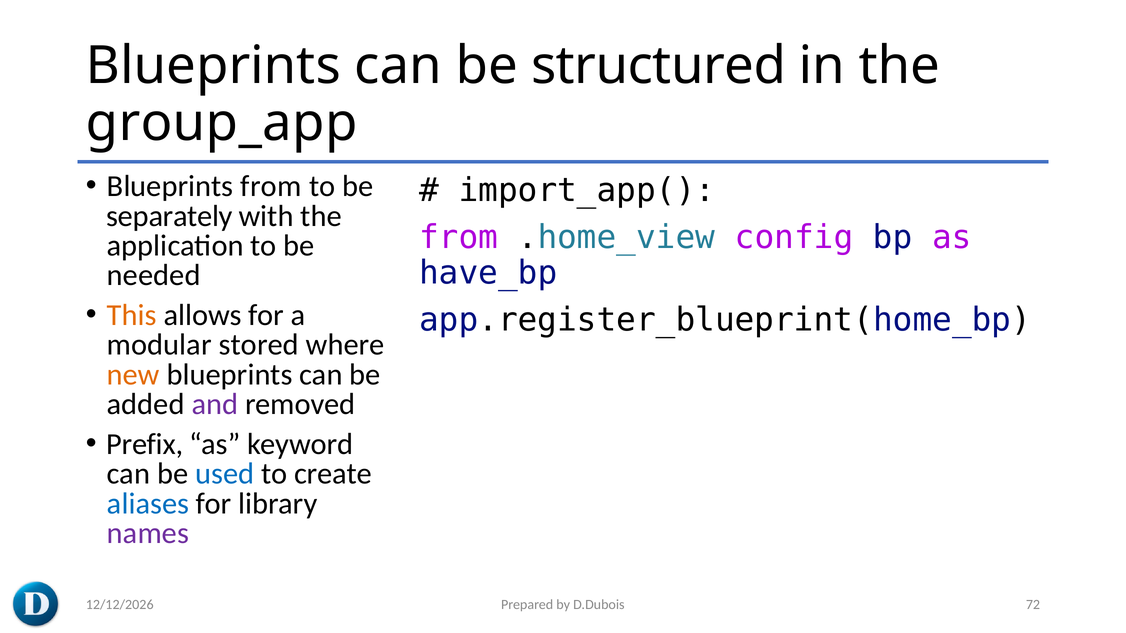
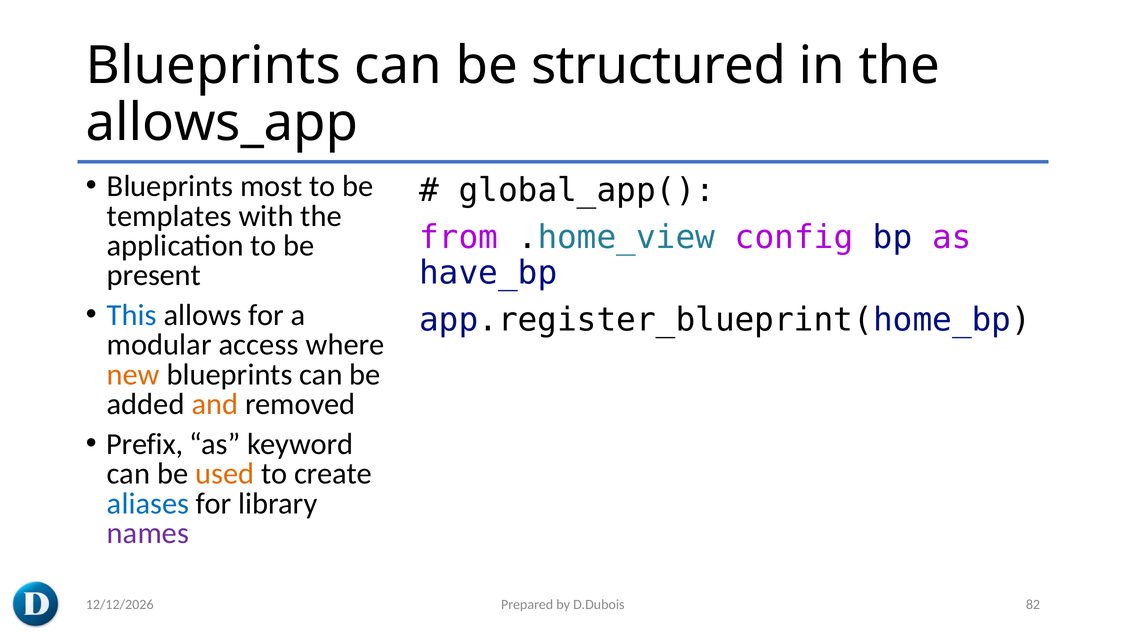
group_app: group_app -> allows_app (222, 123)
Blueprints from: from -> most (271, 186)
import_app(: import_app( -> global_app( (587, 190)
separately: separately -> templates (169, 216)
needed: needed -> present (154, 275)
This colour: orange -> blue (132, 316)
stored: stored -> access (259, 345)
and colour: purple -> orange (215, 404)
used colour: blue -> orange (225, 474)
72: 72 -> 82 (1033, 605)
